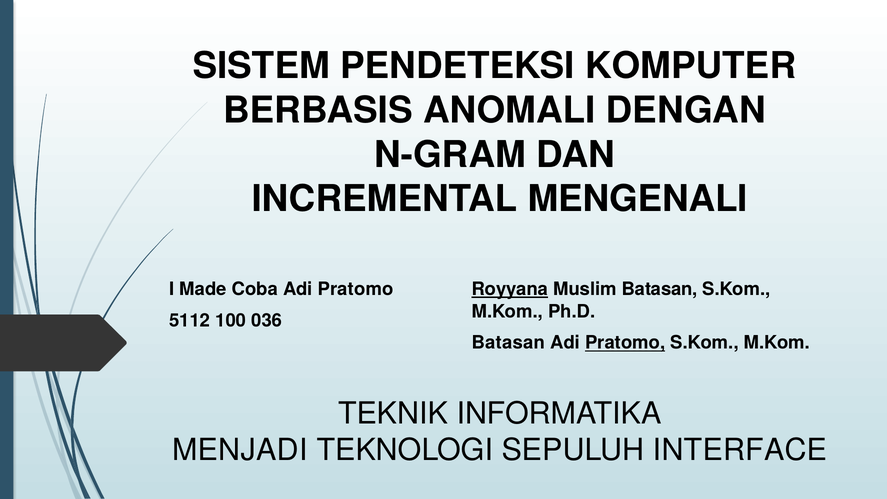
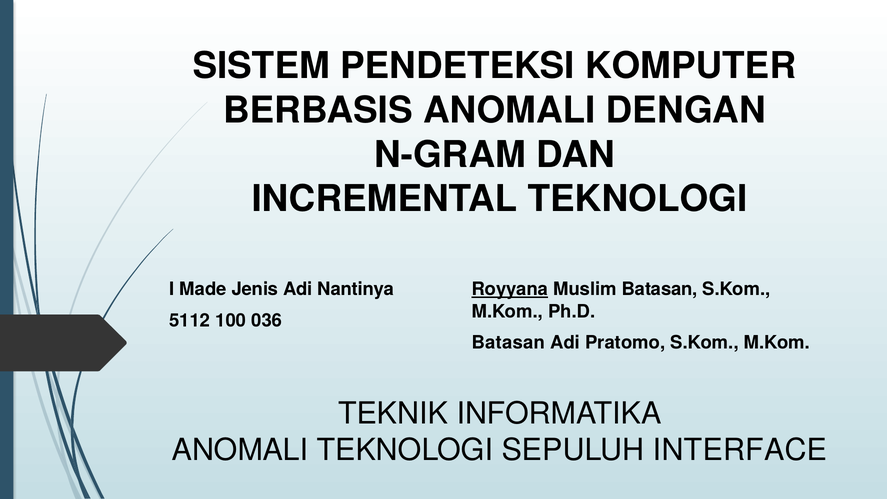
INCREMENTAL MENGENALI: MENGENALI -> TEKNOLOGI (638, 199)
Coba: Coba -> Jenis (255, 289)
Pratomo: Pratomo -> Nantinya (356, 289)
Pratomo underline: present -> none (625, 343)
MENJADI: MENJADI -> ANOMALI (240, 450)
